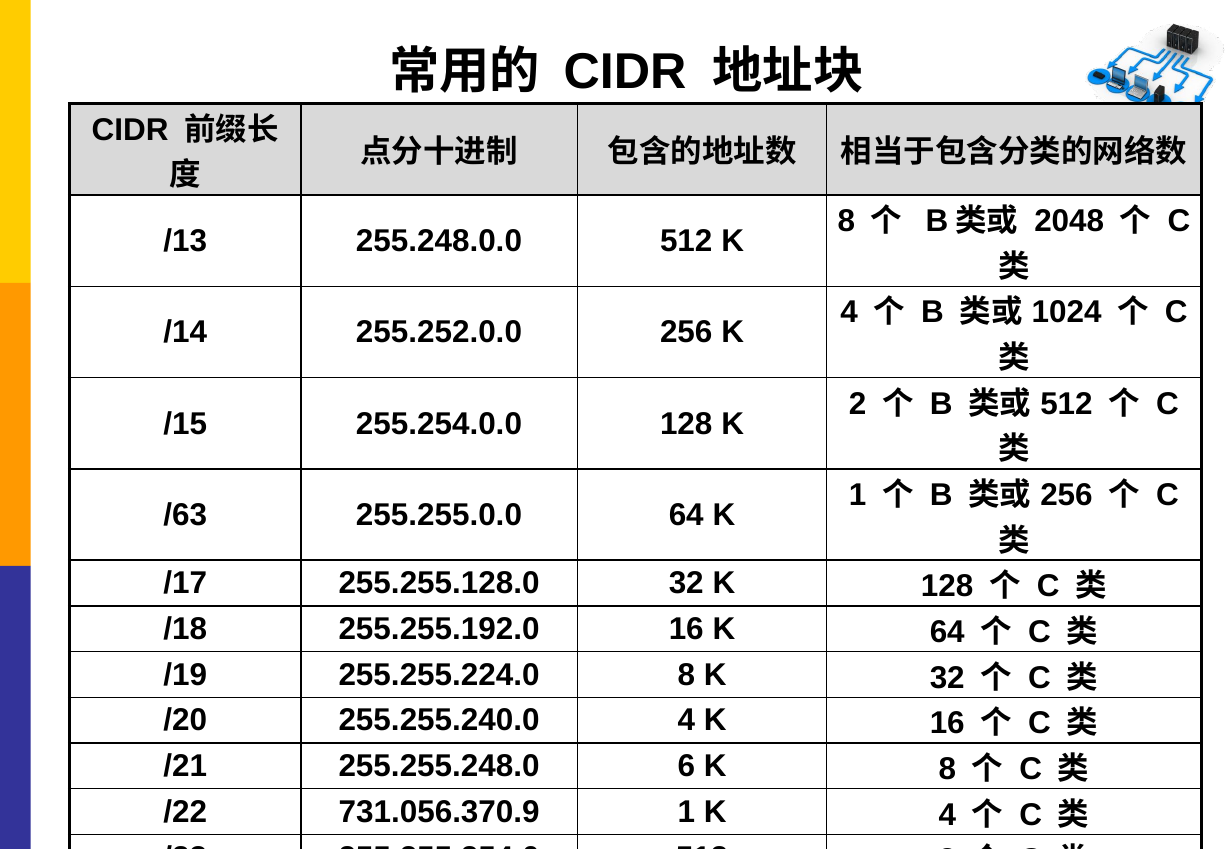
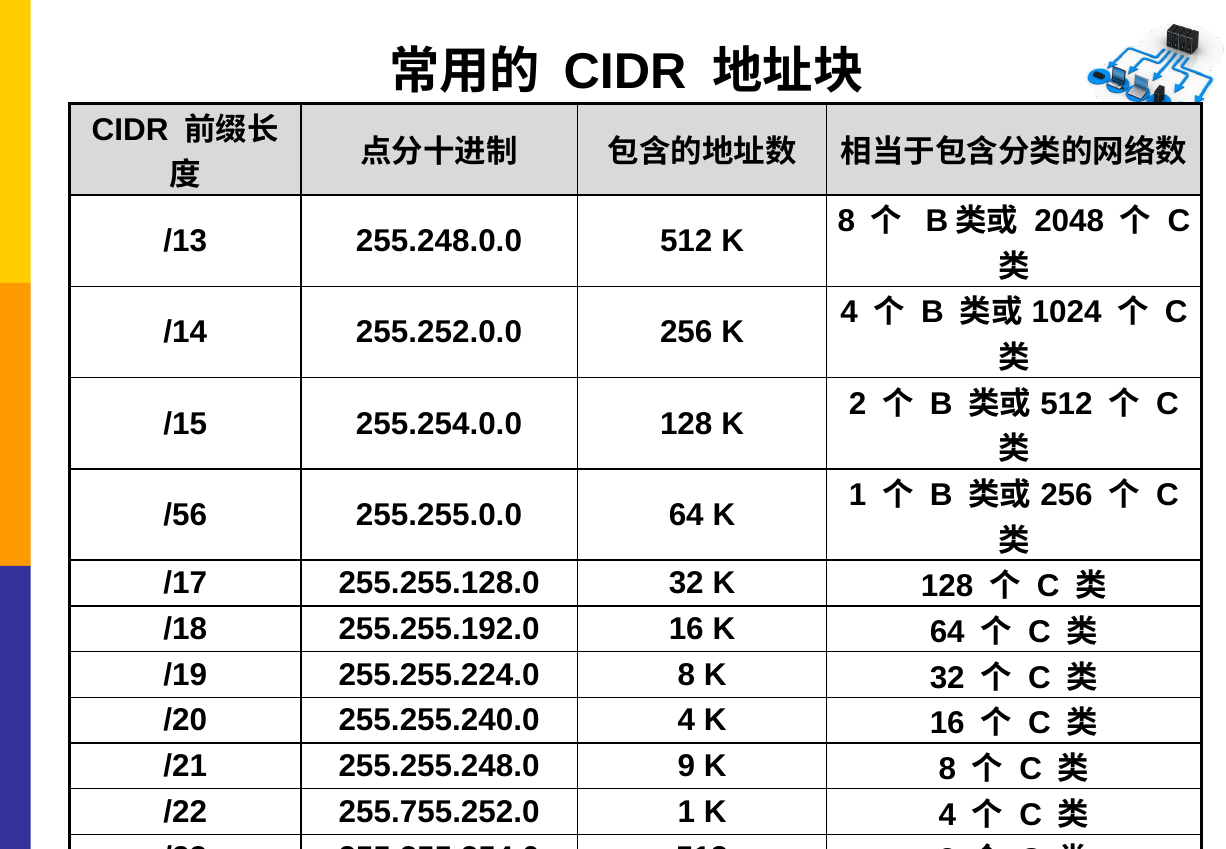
/63: /63 -> /56 (185, 515)
6: 6 -> 9 (686, 766)
731.056.370.9: 731.056.370.9 -> 255.755.252.0 (439, 812)
